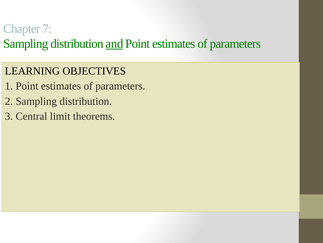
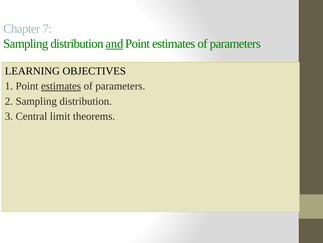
estimates underline: none -> present (61, 86)
